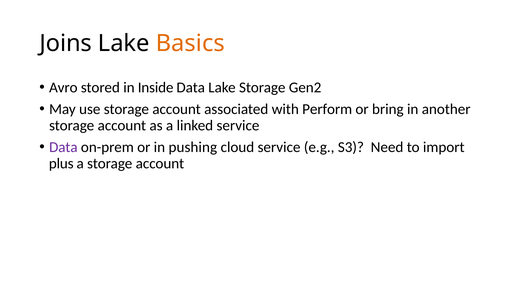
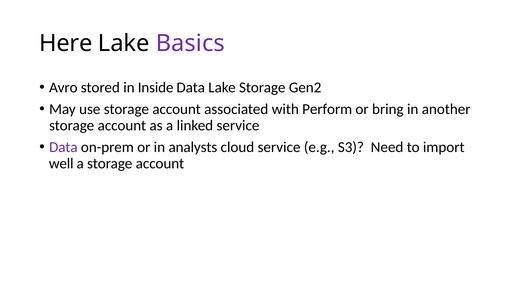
Joins: Joins -> Here (66, 43)
Basics colour: orange -> purple (190, 43)
pushing: pushing -> analysts (193, 147)
plus: plus -> well (61, 163)
